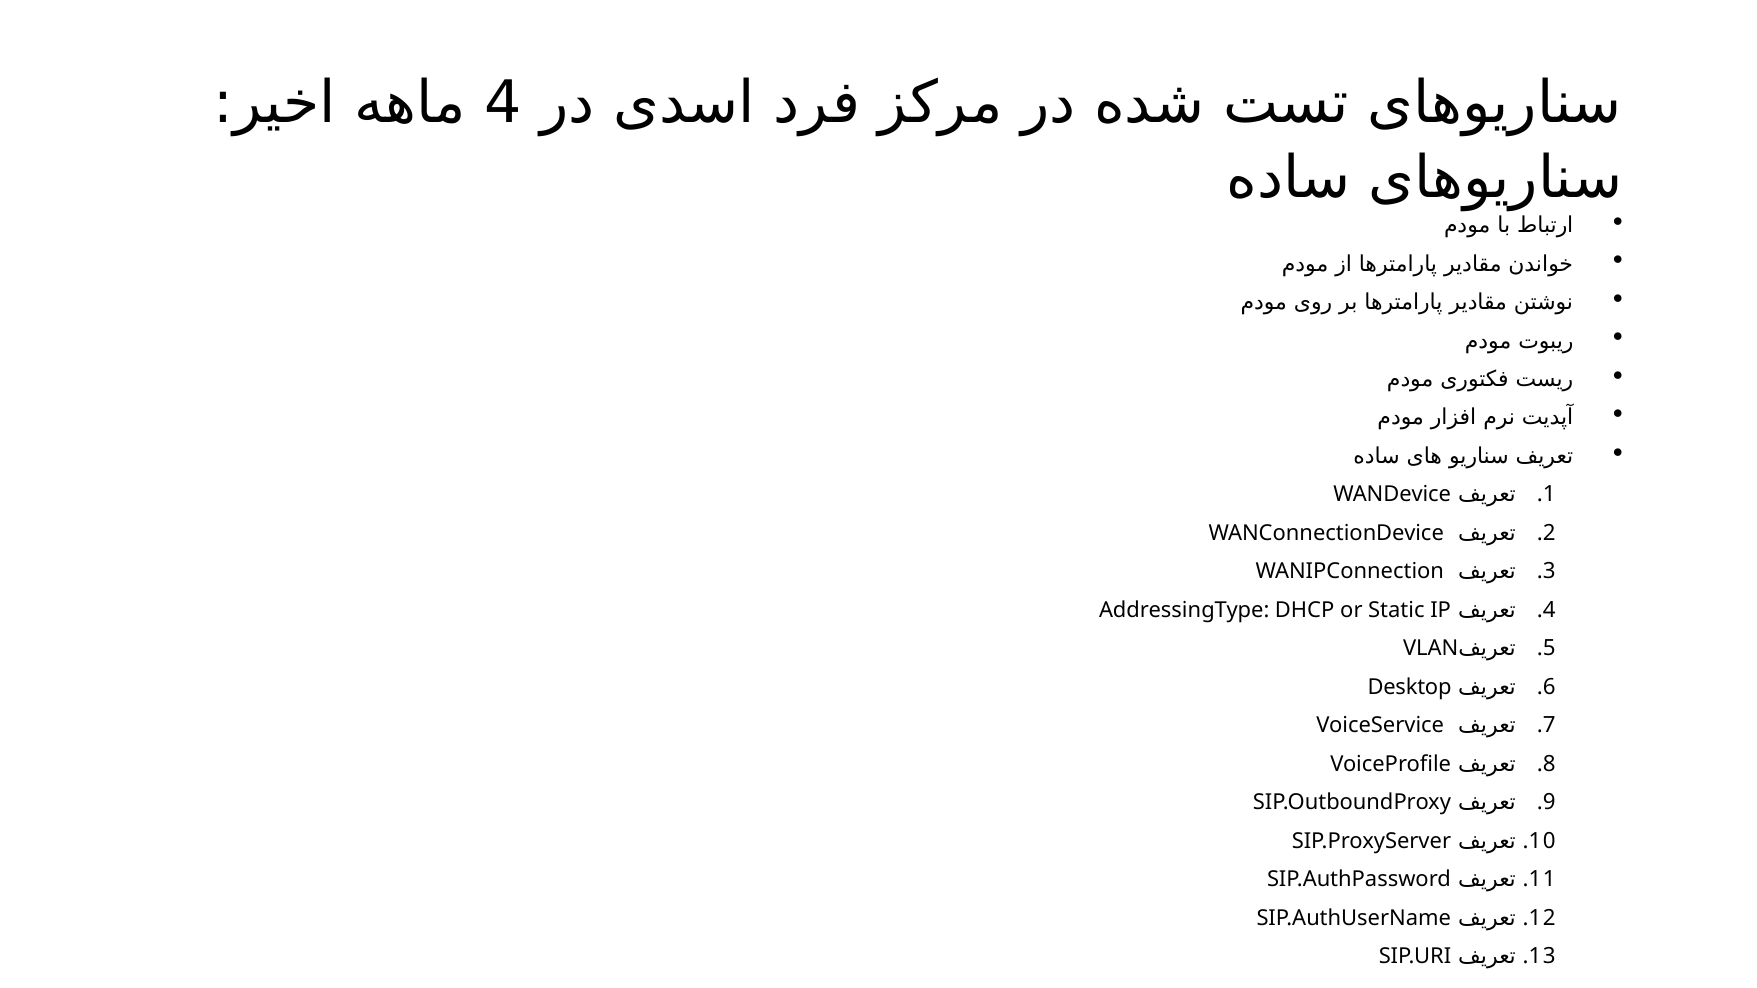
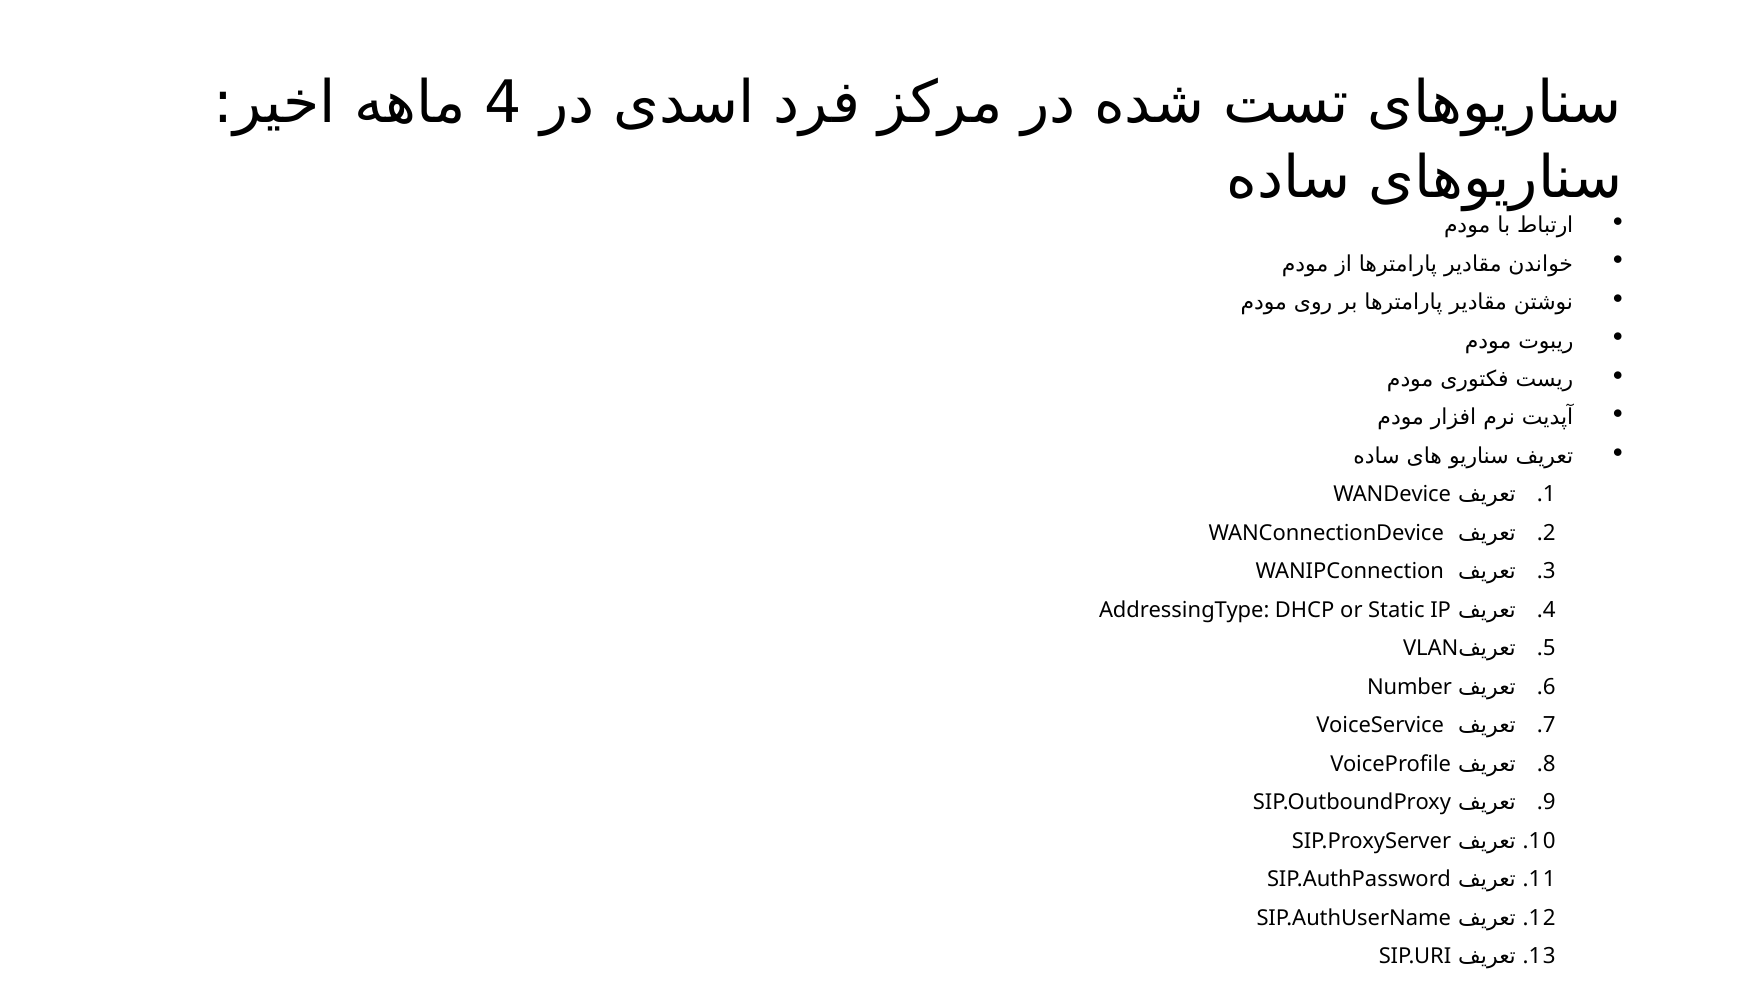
Desktop: Desktop -> Number (1410, 687)
